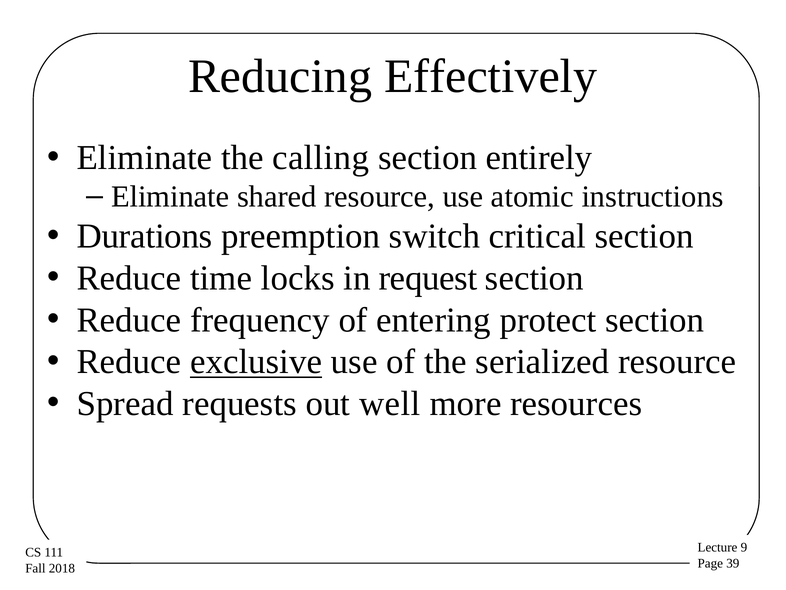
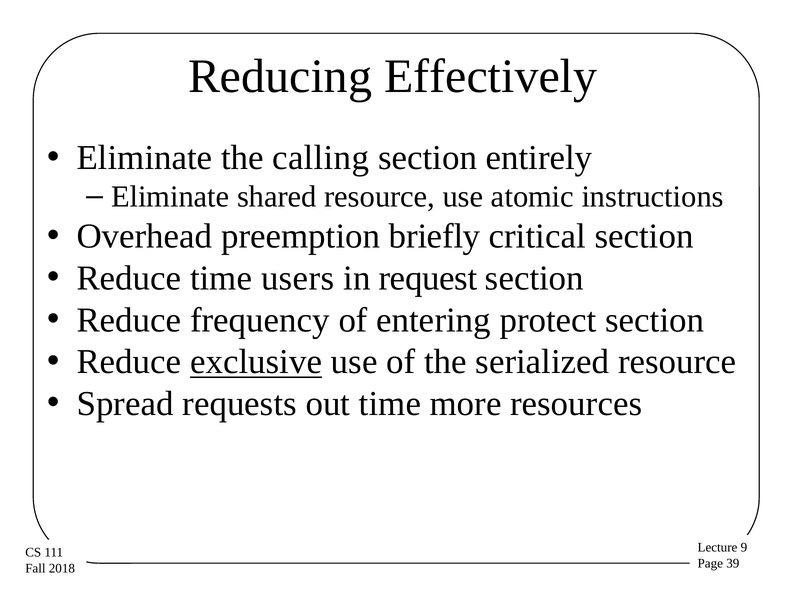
Durations: Durations -> Overhead (144, 236)
switch: switch -> briefly (435, 236)
locks: locks -> users (298, 278)
out well: well -> time (390, 403)
